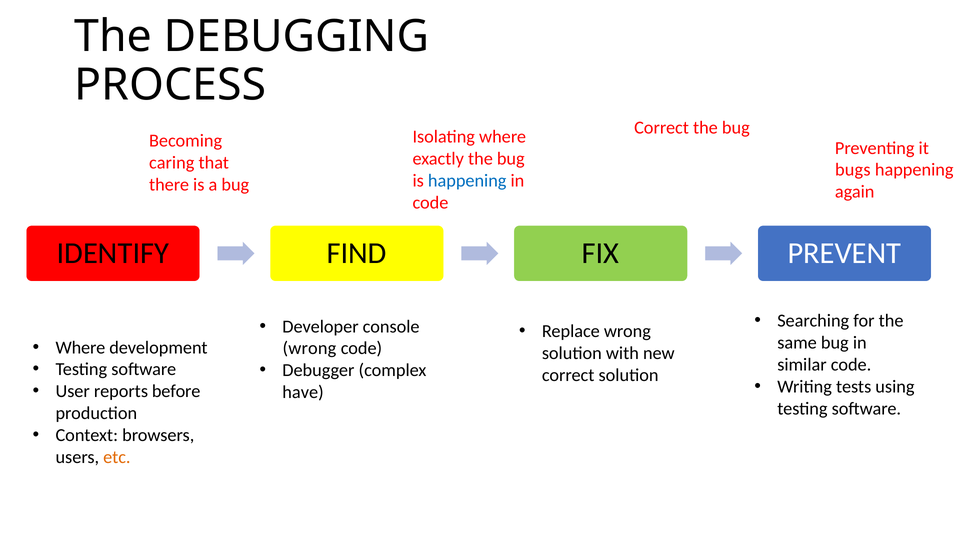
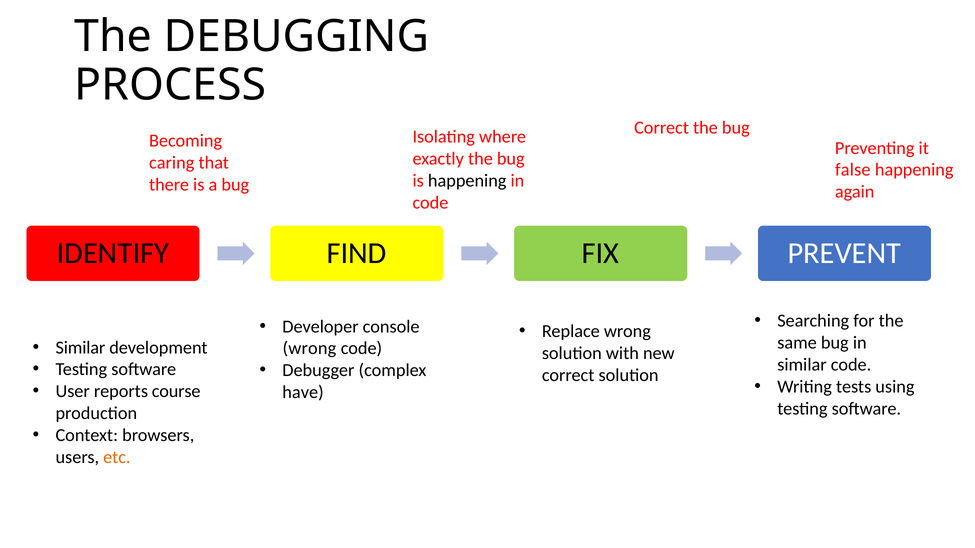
bugs: bugs -> false (853, 170)
happening colour: blue -> black (467, 181)
Where: Where -> Similar (80, 348)
before: before -> course (176, 392)
